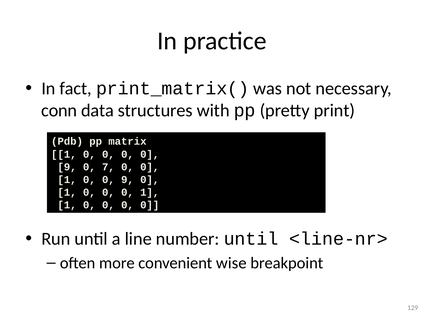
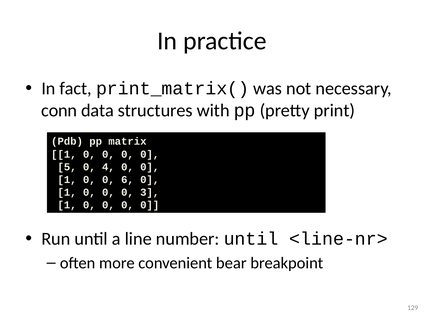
9: 9 -> 5 (67, 167)
7: 7 -> 4 (108, 167)
1 0 0 9: 9 -> 6 (127, 180)
0 0 0 1: 1 -> 3 (150, 192)
wise: wise -> bear (231, 263)
